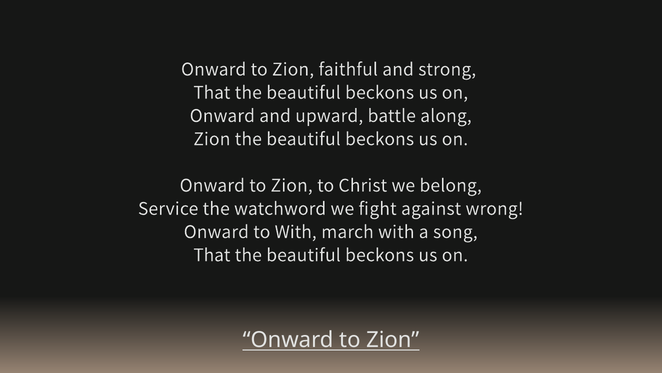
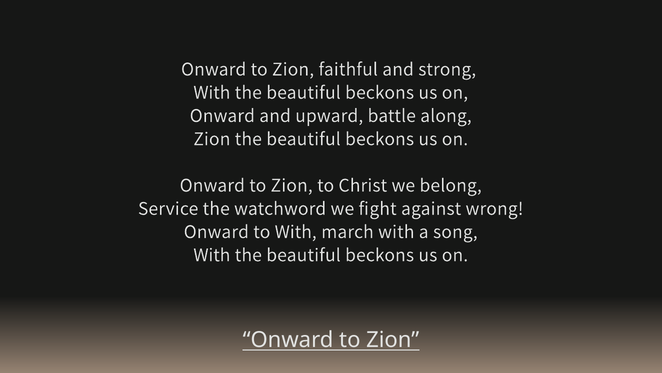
That: That -> With (212, 92)
That: That -> With (212, 254)
